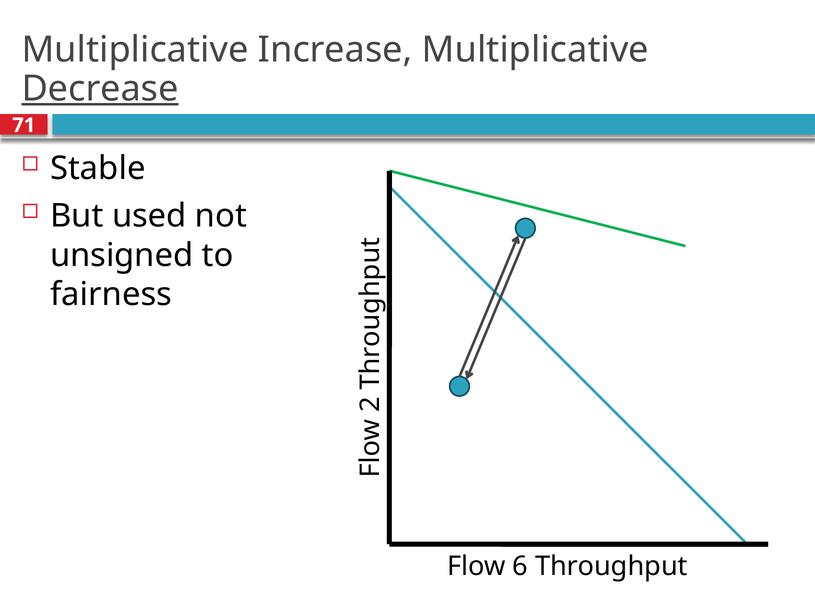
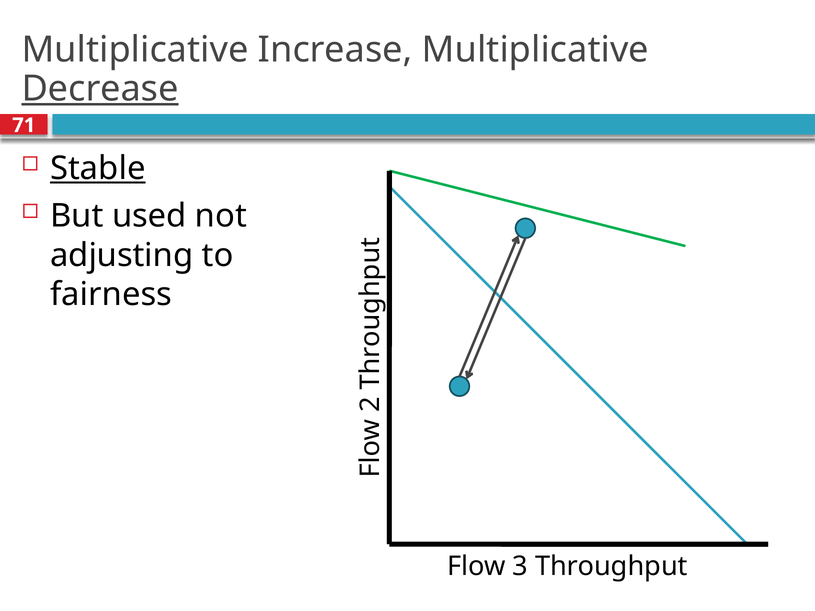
Stable underline: none -> present (98, 169)
unsigned: unsigned -> adjusting (122, 255)
6: 6 -> 3 (520, 567)
